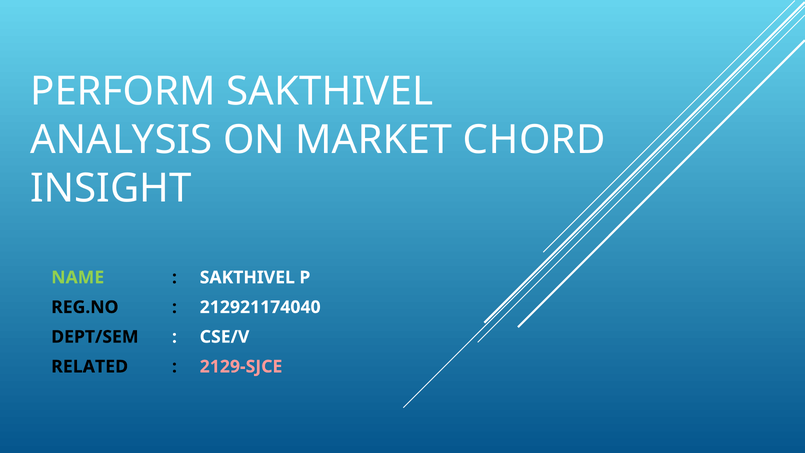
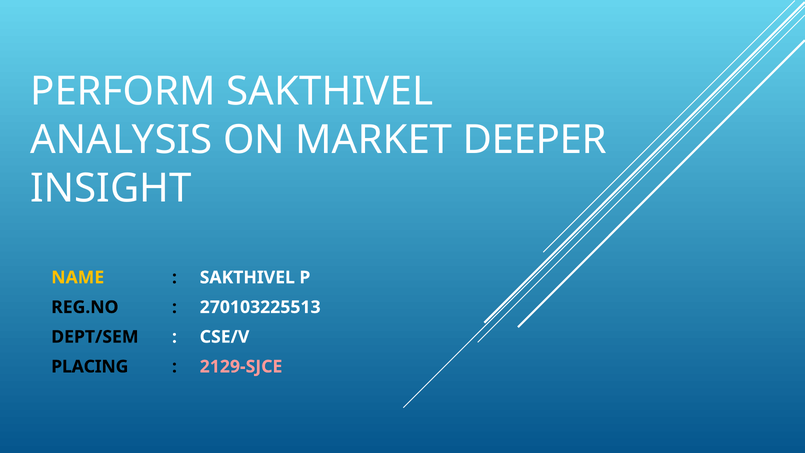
CHORD: CHORD -> DEEPER (535, 140)
NAME colour: light green -> yellow (78, 277)
212921174040: 212921174040 -> 270103225513 (260, 307)
RELATED: RELATED -> PLACING (90, 366)
